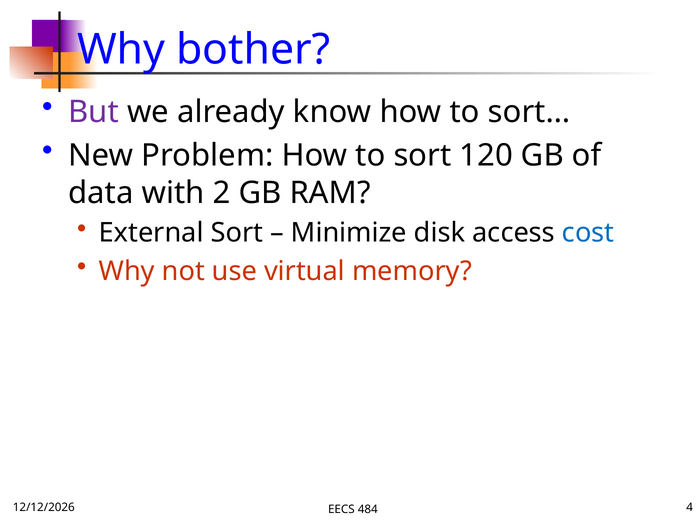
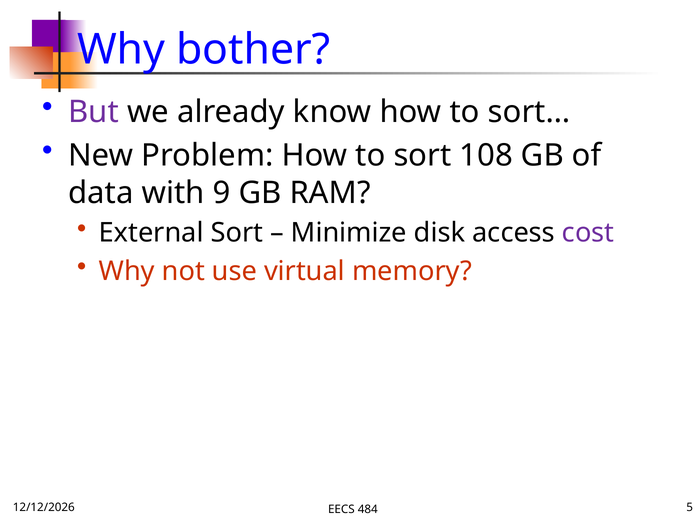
120: 120 -> 108 (486, 155)
2: 2 -> 9 (222, 193)
cost colour: blue -> purple (588, 233)
4: 4 -> 5 (690, 508)
